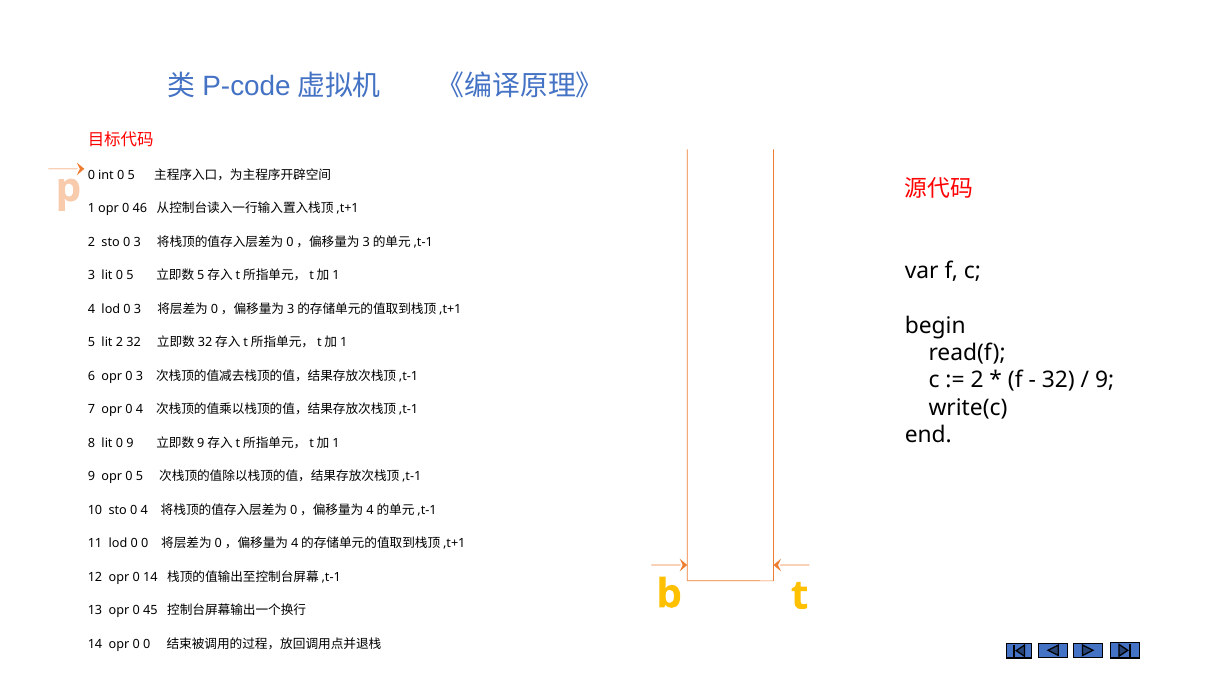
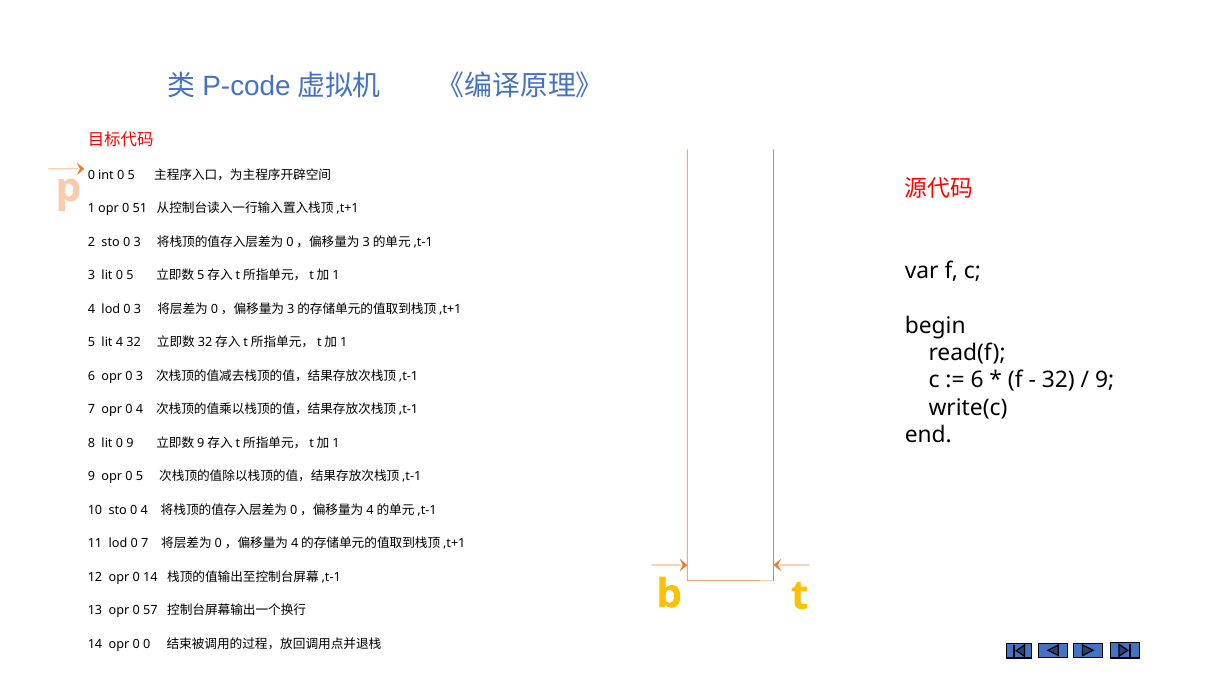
46: 46 -> 51 (140, 208)
lit 2: 2 -> 4 (120, 342)
2: 2 -> 6 (977, 380)
lod 0 0: 0 -> 7 (145, 543)
45: 45 -> 57 (150, 610)
